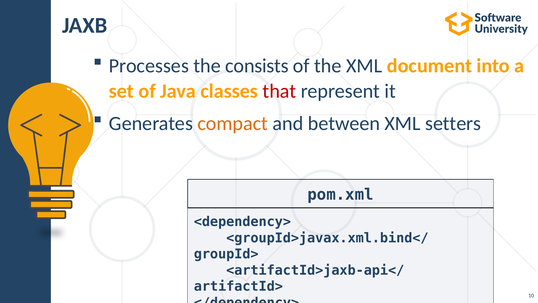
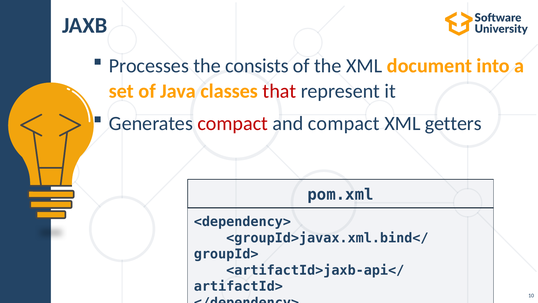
compact colour: orange -> red (233, 123)
and between: between -> compact (344, 123)
setters: setters -> getters (453, 123)
